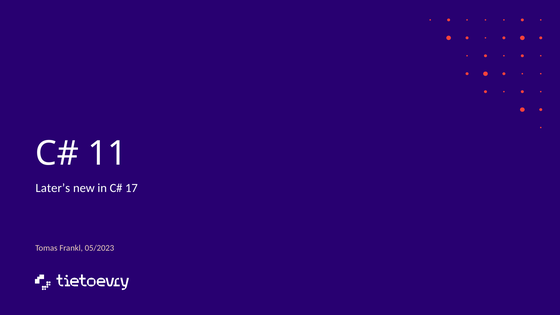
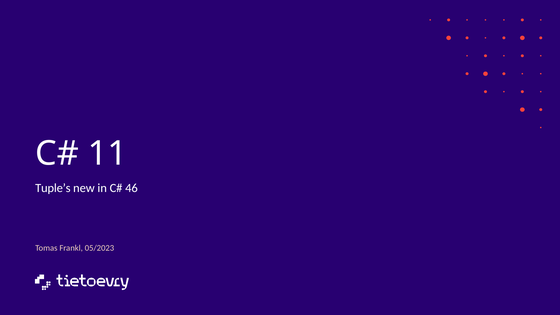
Later’s: Later’s -> Tuple’s (53, 188)
17: 17 -> 46 (132, 188)
